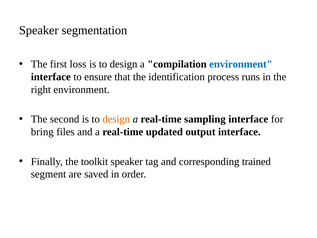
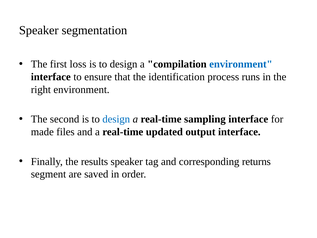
design colour: orange -> blue (116, 119)
bring: bring -> made (42, 132)
toolkit: toolkit -> results (94, 161)
trained: trained -> returns (256, 161)
